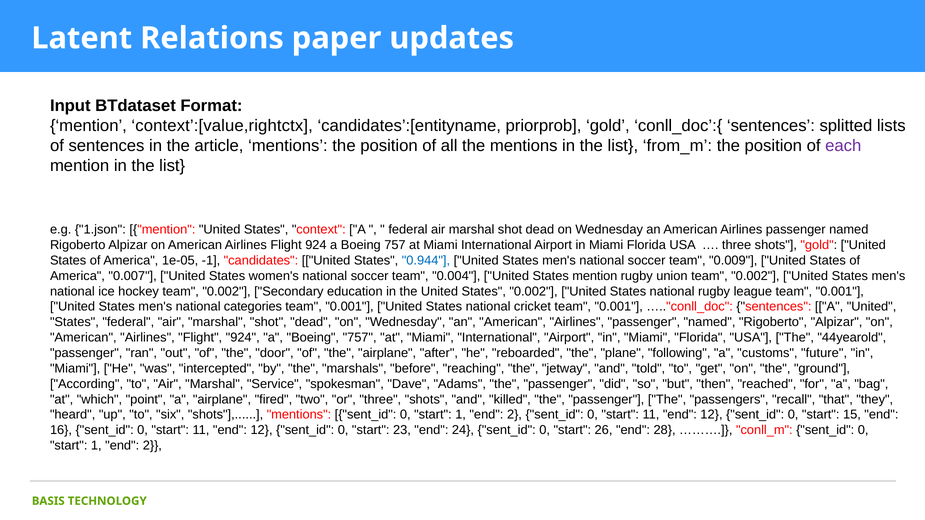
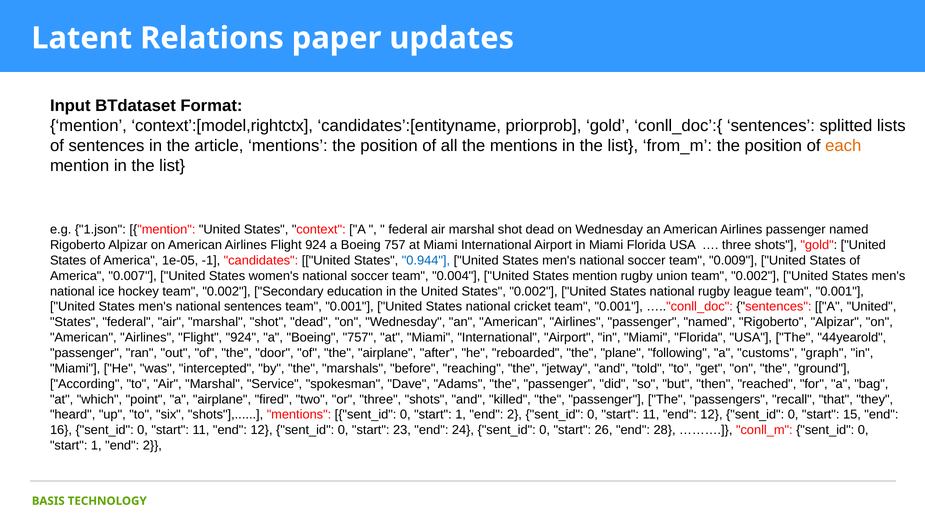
context’:[value,rightctx: context’:[value,rightctx -> context’:[model,rightctx (222, 126)
each colour: purple -> orange (843, 146)
national categories: categories -> sentences (253, 307)
future: future -> graph (824, 353)
